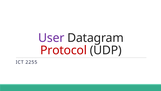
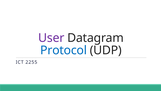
Protocol colour: red -> blue (64, 50)
